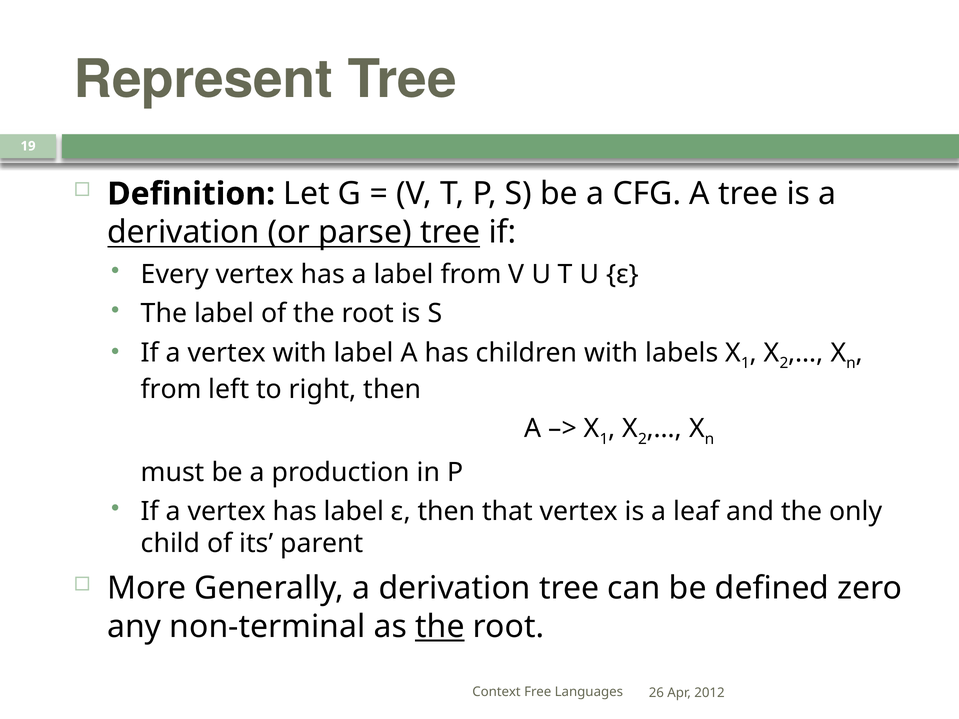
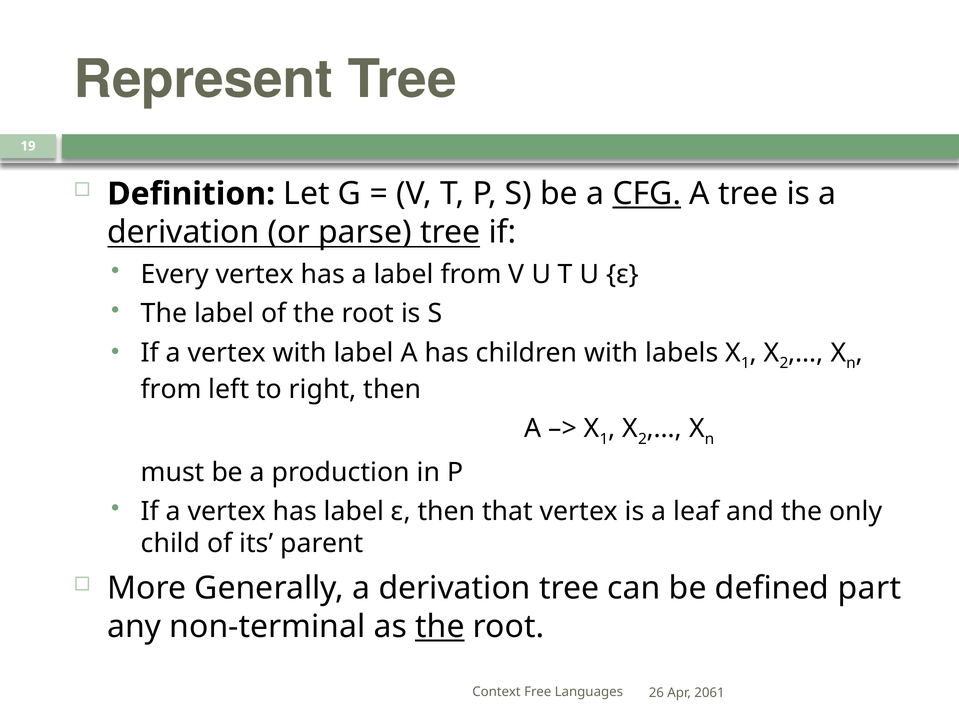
CFG underline: none -> present (647, 194)
zero: zero -> part (870, 589)
2012: 2012 -> 2061 (710, 693)
